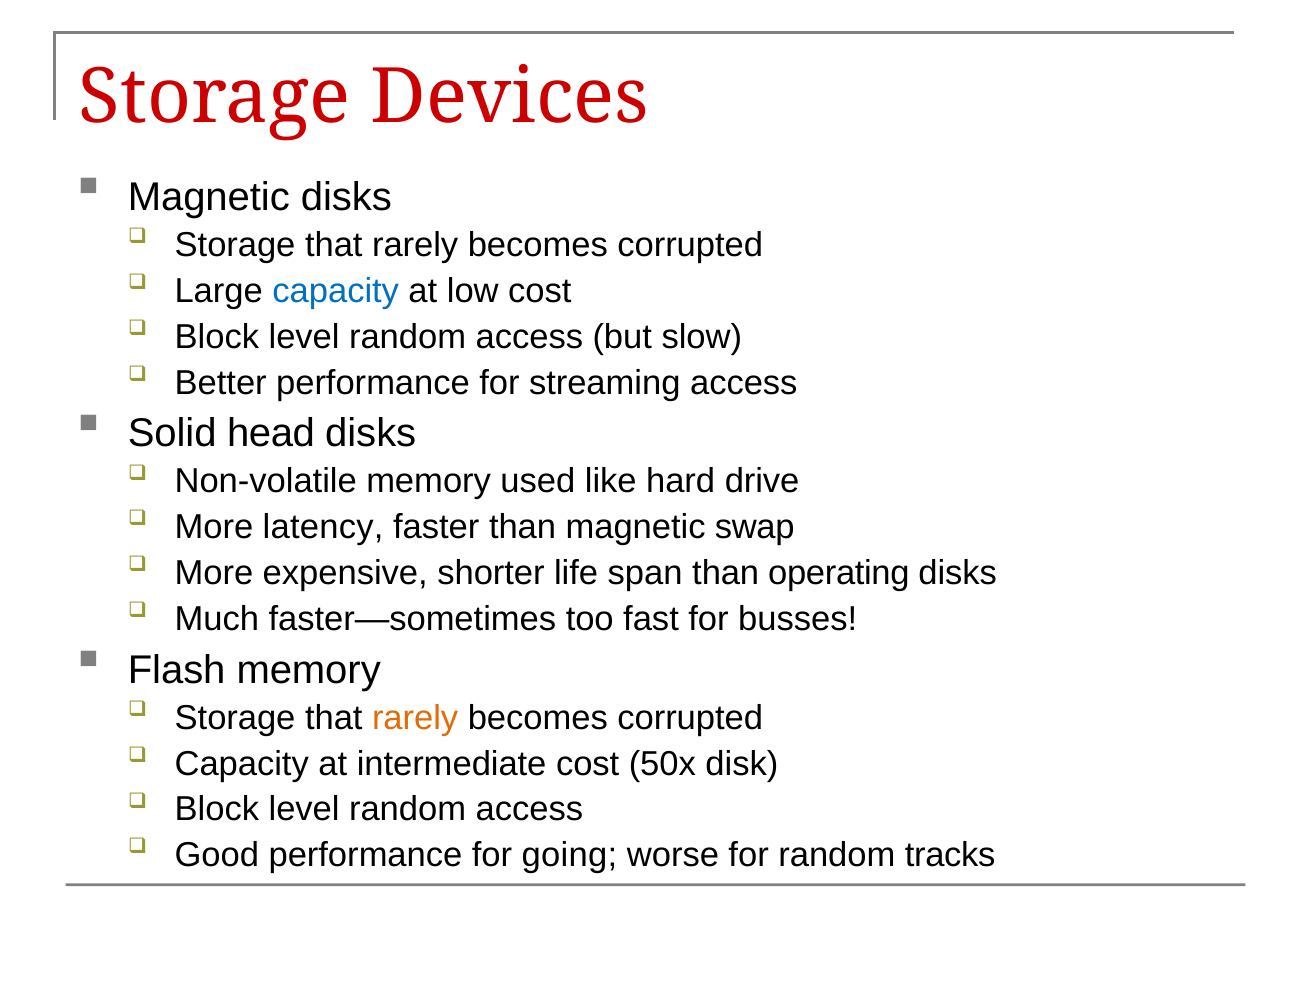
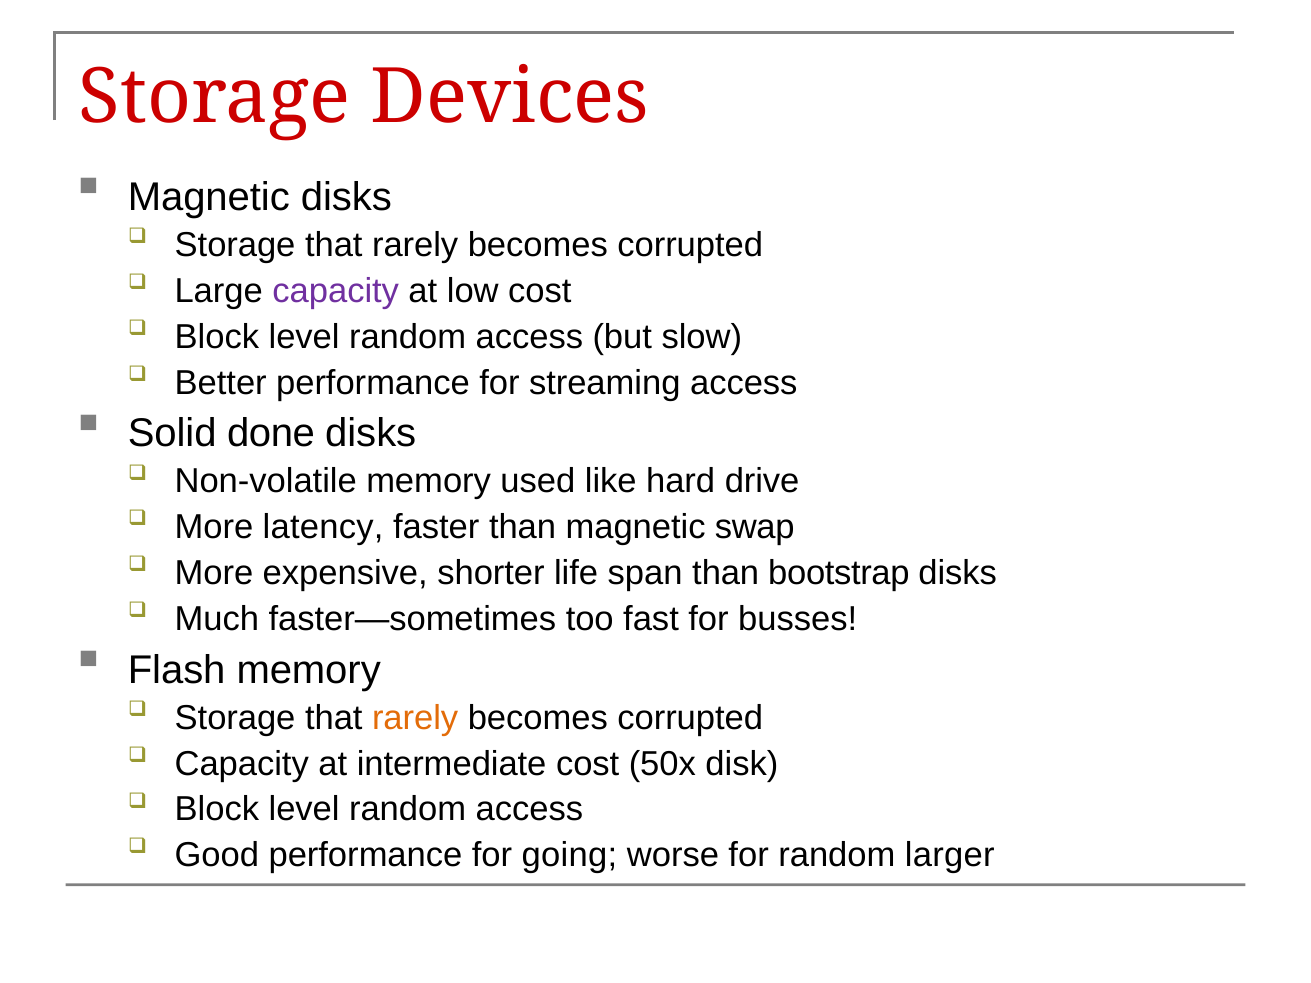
capacity colour: blue -> purple (336, 291)
head: head -> done (271, 434)
operating: operating -> bootstrap (839, 573)
tracks: tracks -> larger (950, 856)
